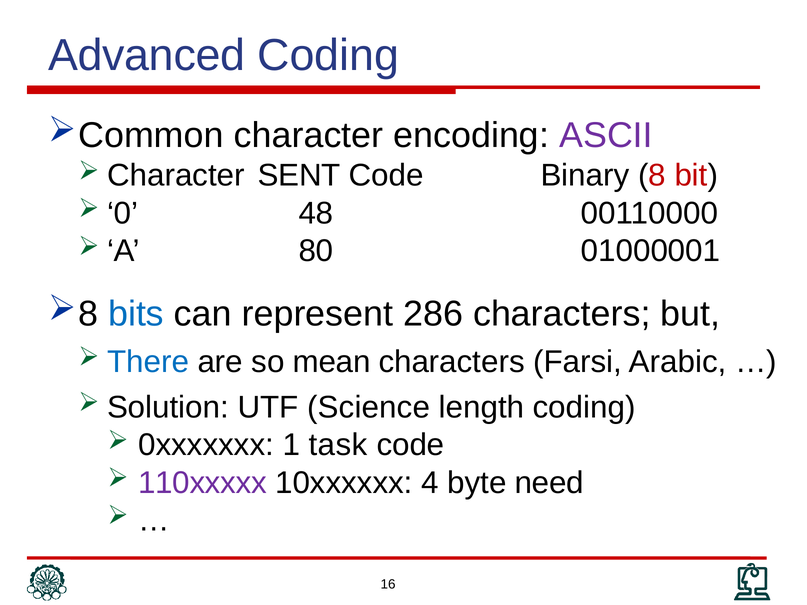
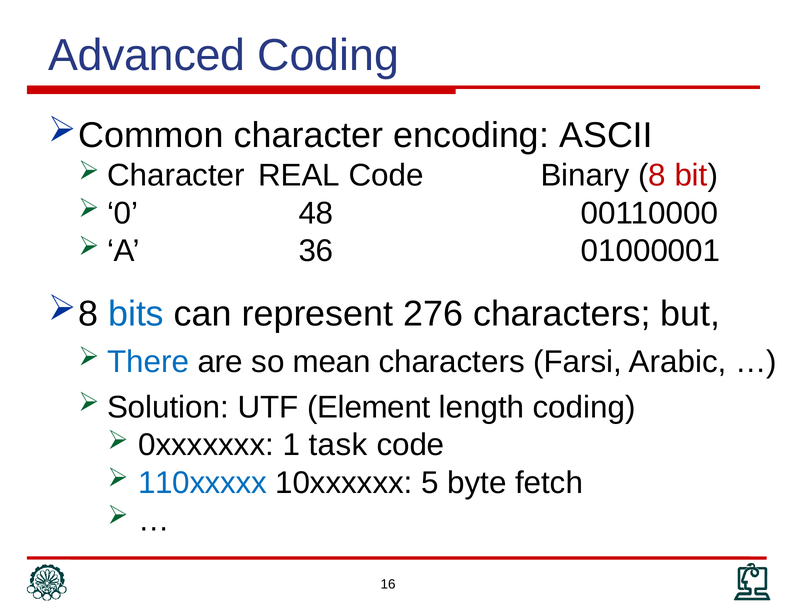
ASCII colour: purple -> black (606, 136)
SENT: SENT -> REAL (299, 176)
80: 80 -> 36 (316, 251)
286: 286 -> 276 (433, 314)
Science: Science -> Element (369, 408)
110xxxxx colour: purple -> blue (202, 483)
4: 4 -> 5 (430, 483)
need: need -> fetch (549, 483)
